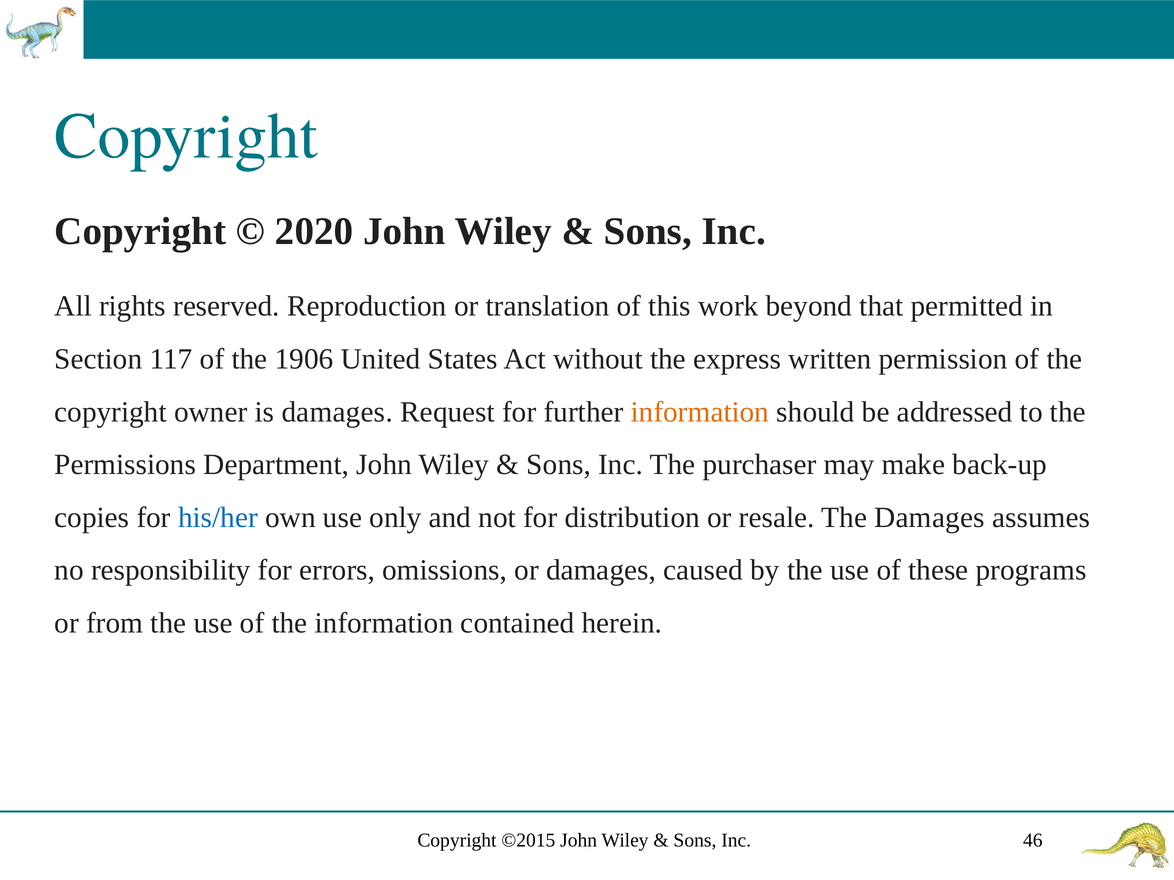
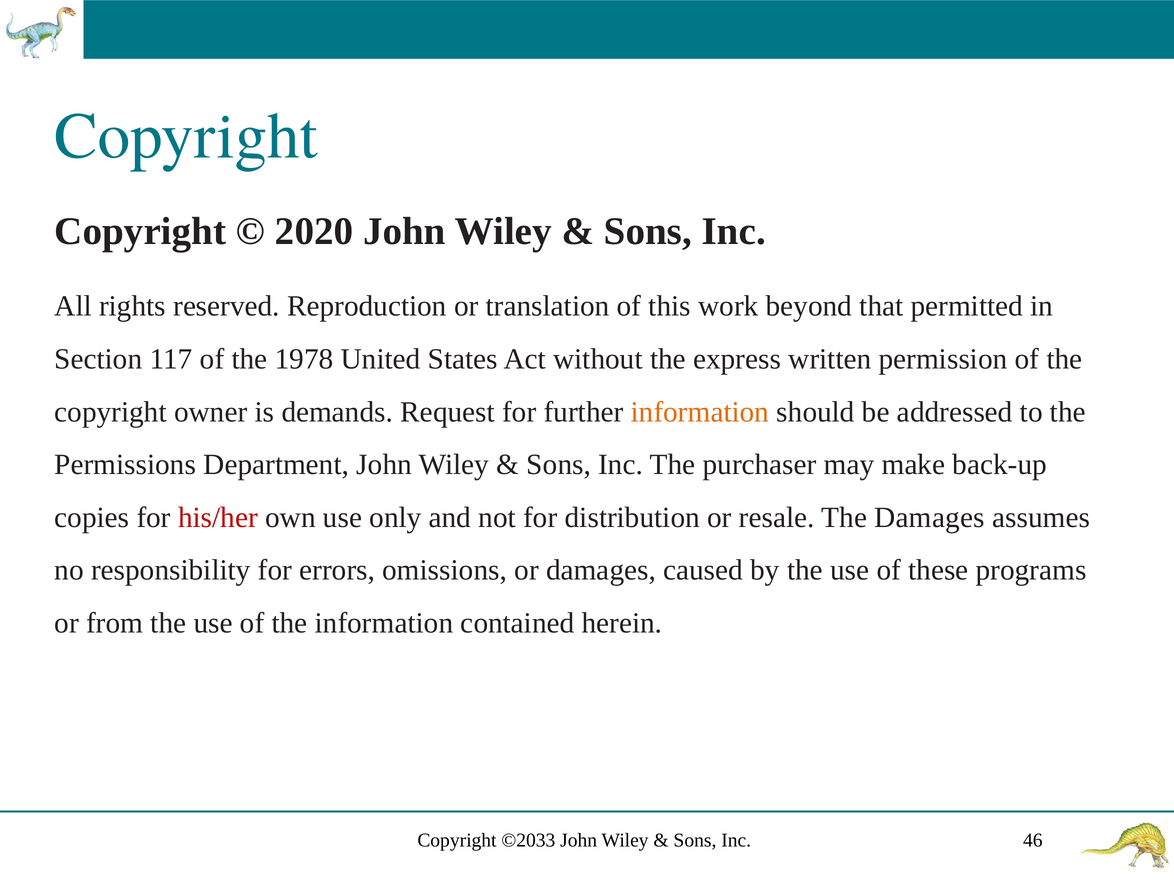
1906: 1906 -> 1978 (304, 359)
is damages: damages -> demands (337, 412)
his/her colour: blue -> red (218, 518)
©2015: ©2015 -> ©2033 (528, 841)
